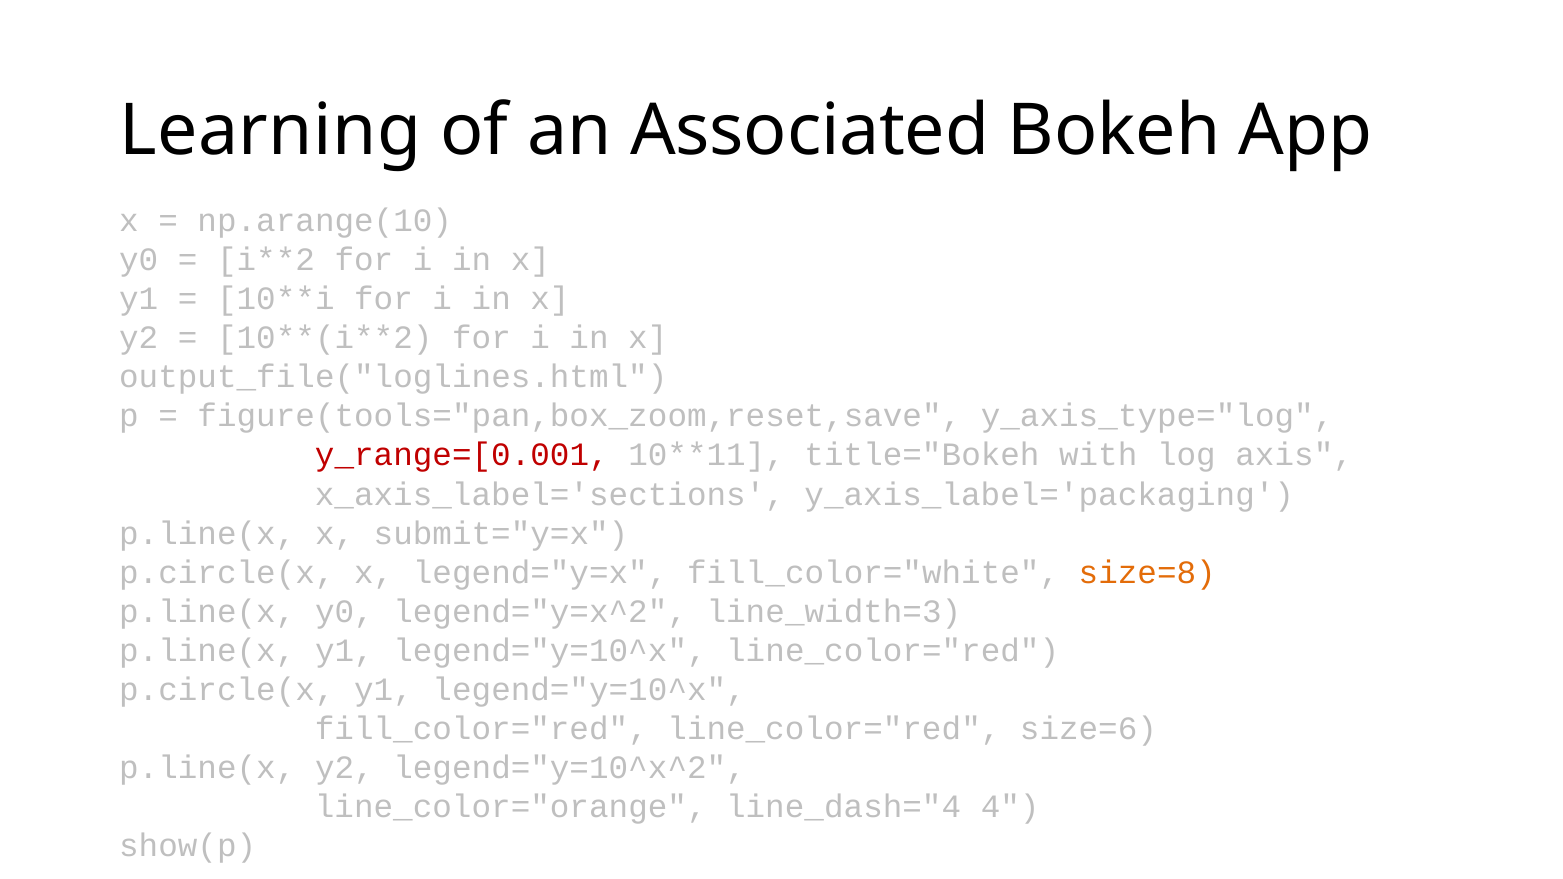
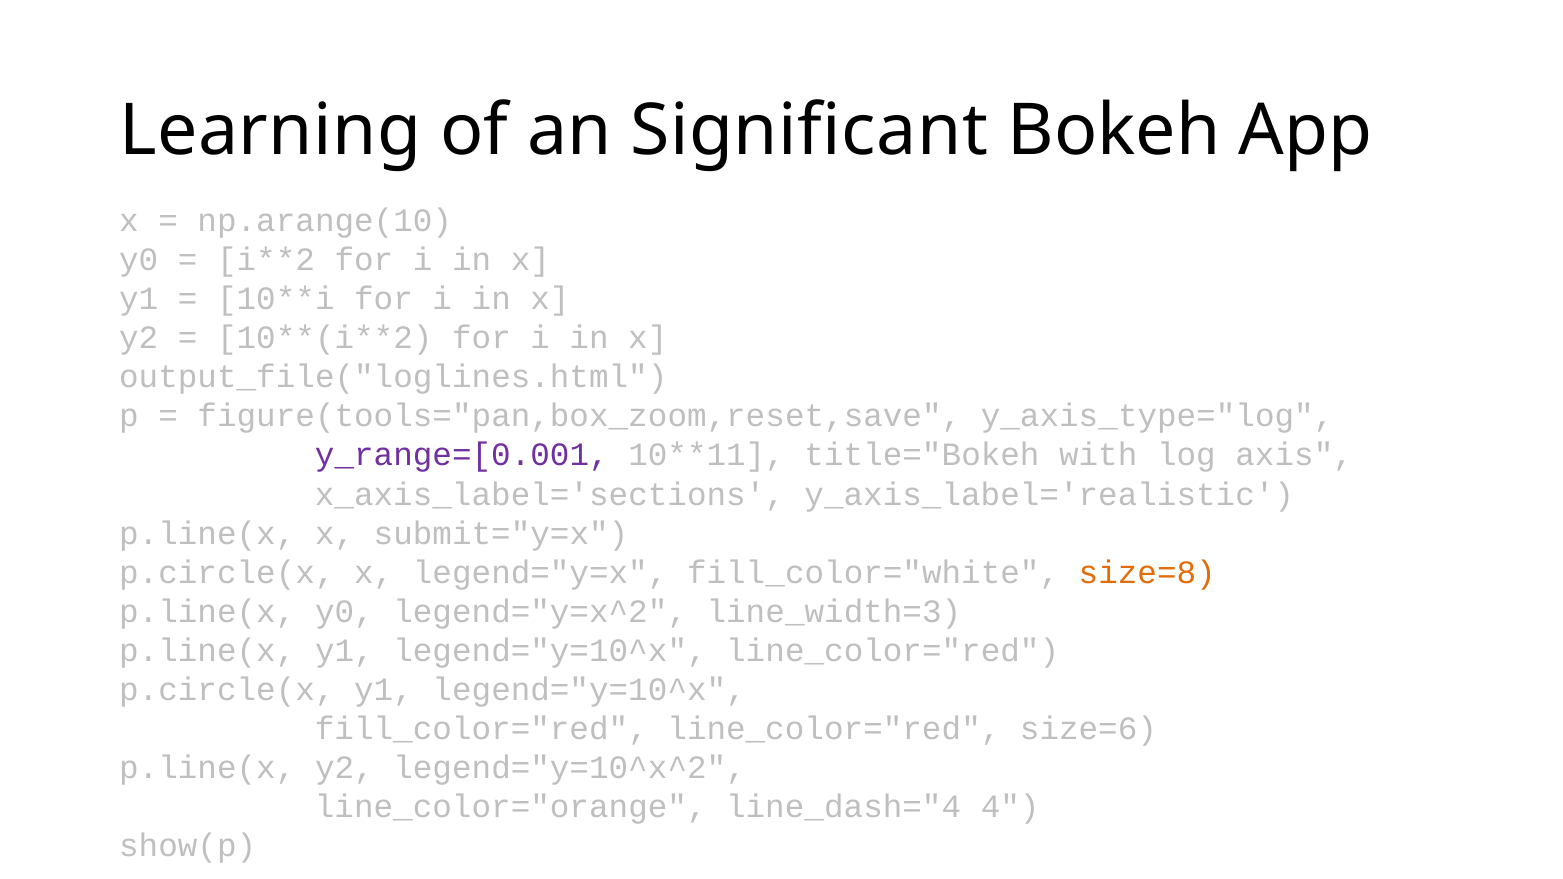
Associated: Associated -> Significant (809, 131)
y_range=[0.001 colour: red -> purple (462, 455)
y_axis_label='packaging: y_axis_label='packaging -> y_axis_label='realistic (1049, 494)
